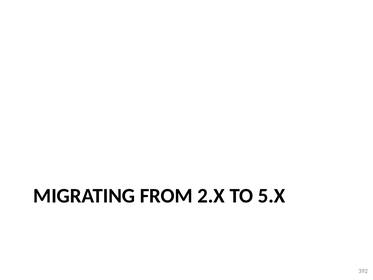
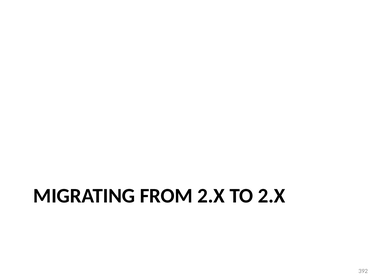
TO 5.X: 5.X -> 2.X (272, 196)
